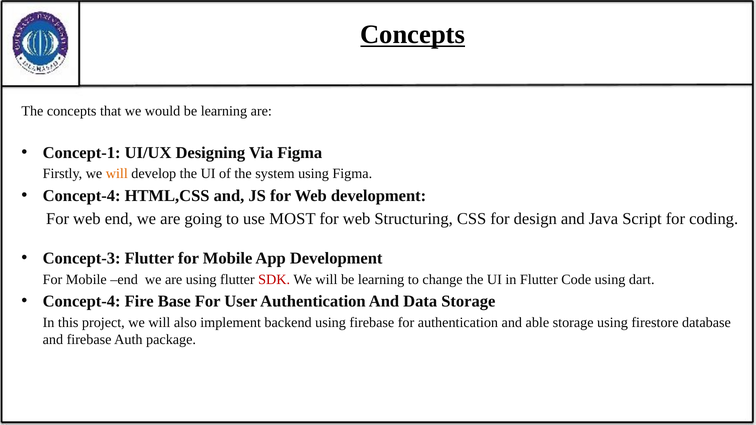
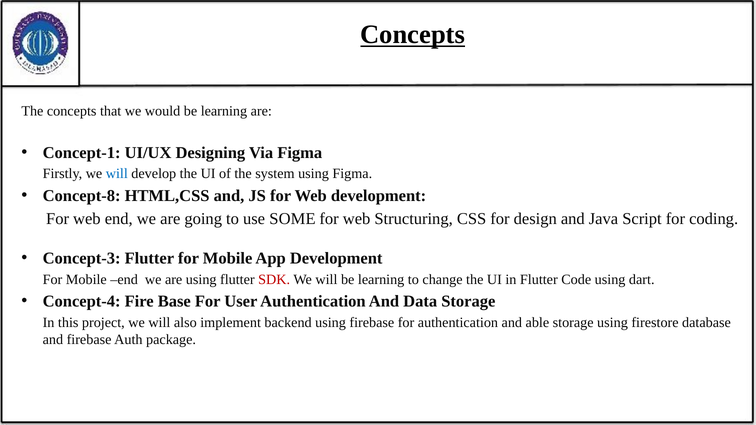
will colour: orange -> blue (117, 174)
Concept-4: Concept-4 -> Concept-8 (82, 196)
MOST: MOST -> SOME (292, 219)
